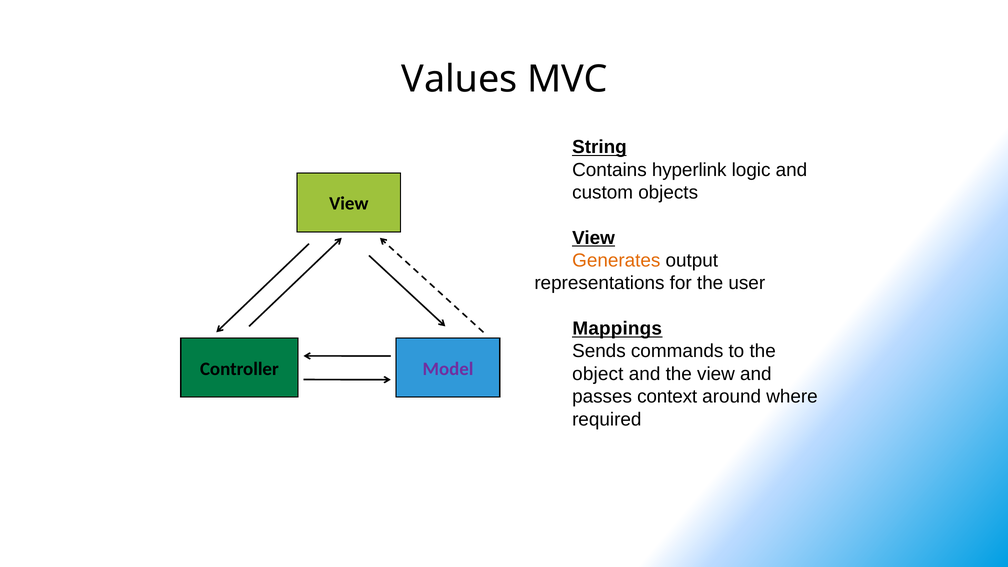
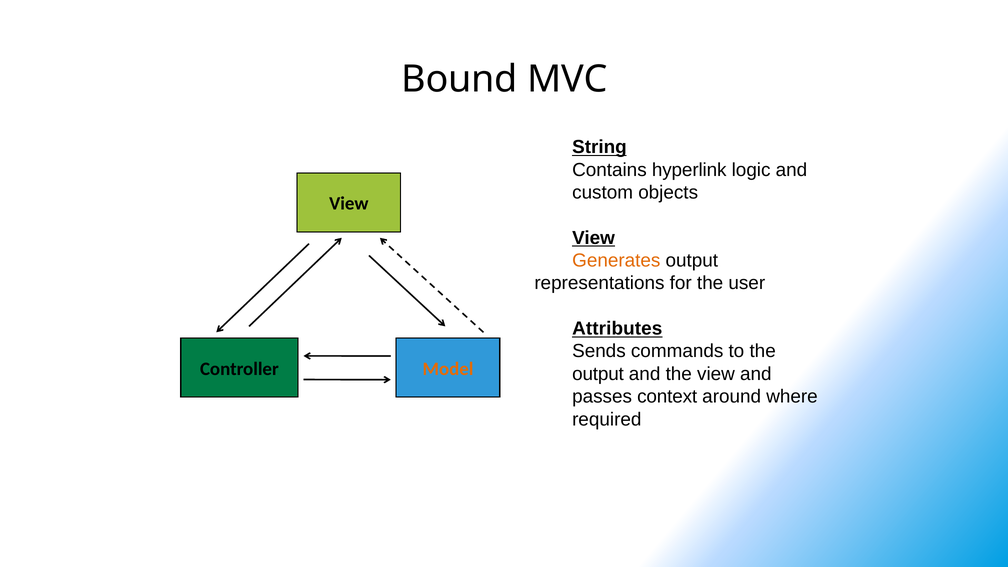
Values: Values -> Bound (460, 80)
Mappings: Mappings -> Attributes (617, 329)
Model colour: purple -> orange (448, 369)
object: object -> output (598, 374)
